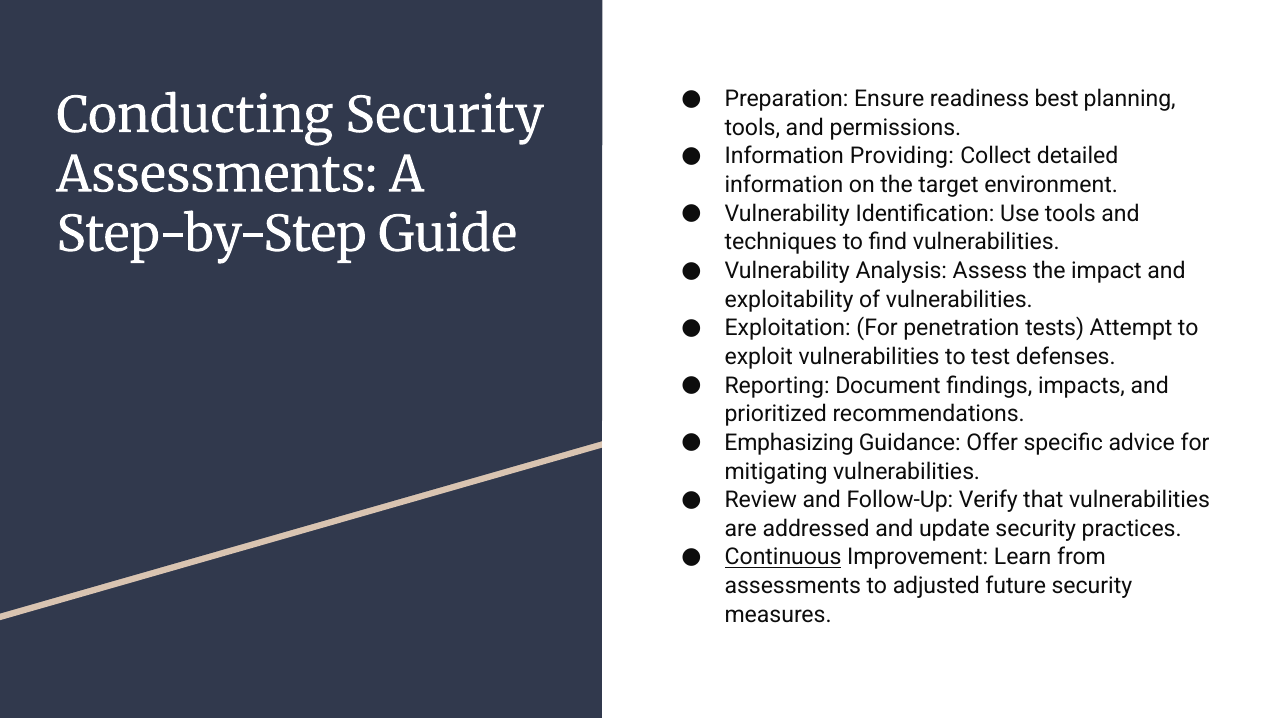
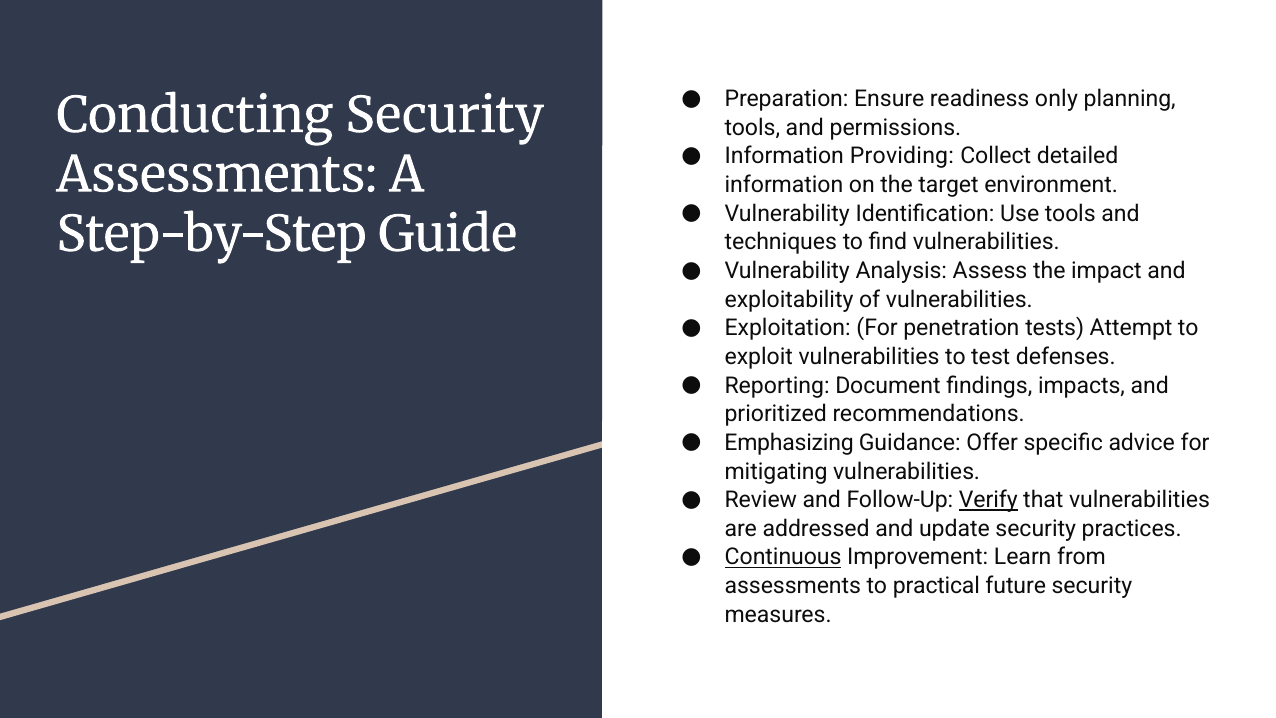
best: best -> only (1056, 99)
Verify underline: none -> present (988, 500)
adjusted: adjusted -> practical (936, 586)
